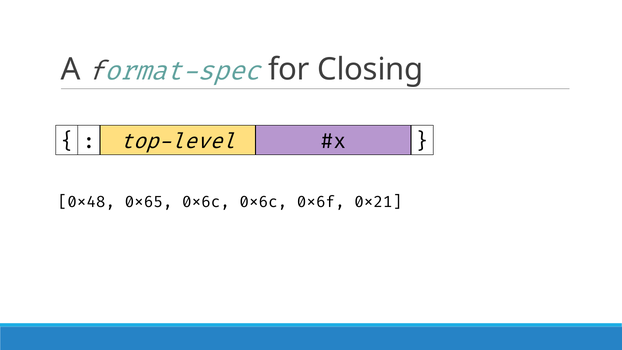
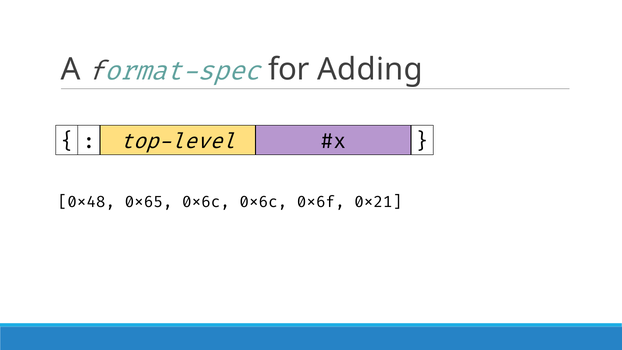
Closing: Closing -> Adding (370, 70)
